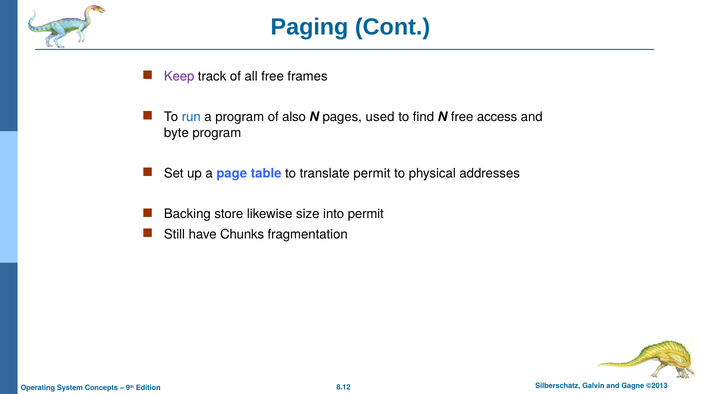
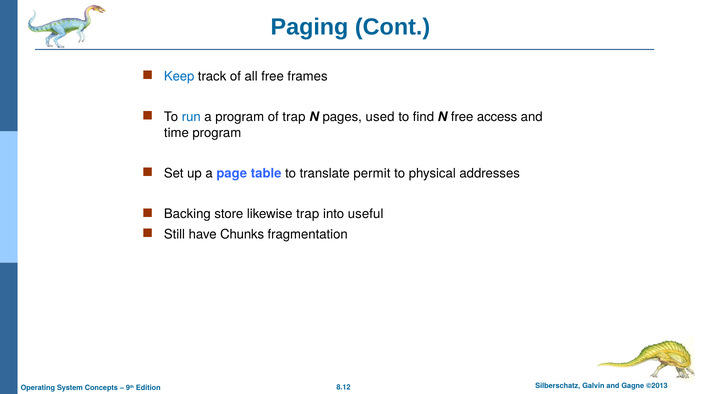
Keep colour: purple -> blue (179, 76)
of also: also -> trap (294, 117)
byte: byte -> time (176, 133)
likewise size: size -> trap (308, 214)
into permit: permit -> useful (366, 214)
